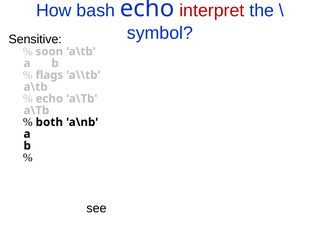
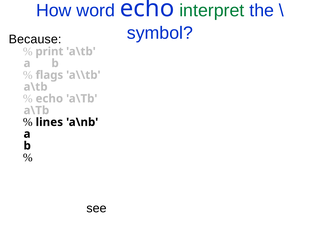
bash: bash -> word (96, 10)
interpret colour: red -> green (212, 10)
Sensitive: Sensitive -> Because (35, 39)
soon: soon -> print (49, 51)
both: both -> lines (49, 122)
